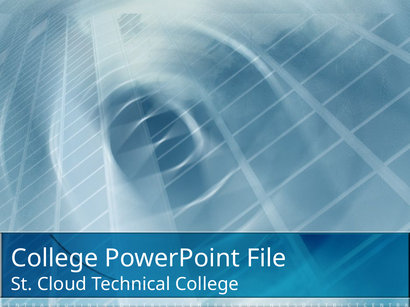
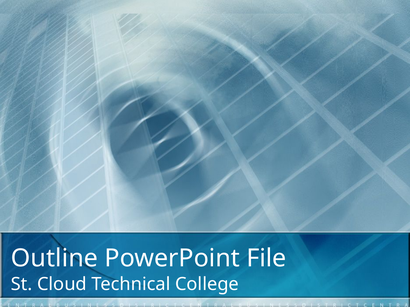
College: College -> Outline (54, 259)
